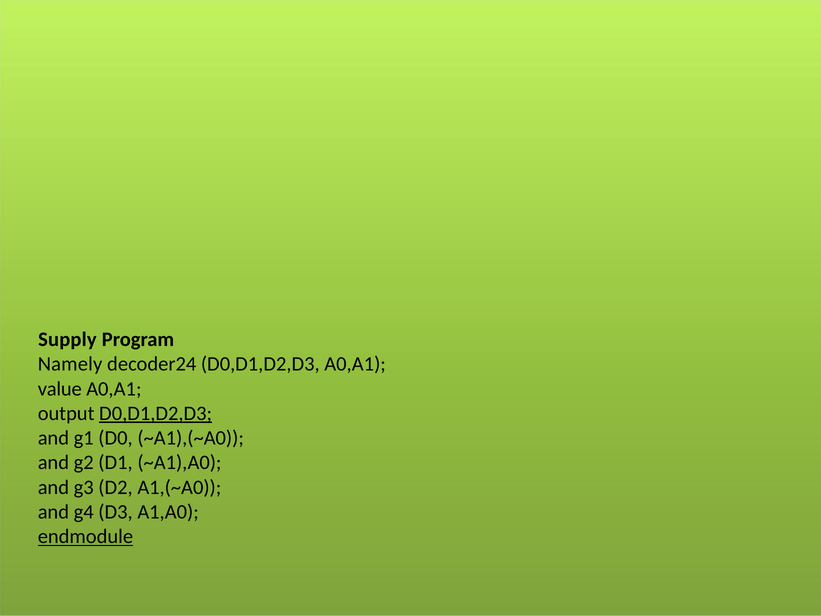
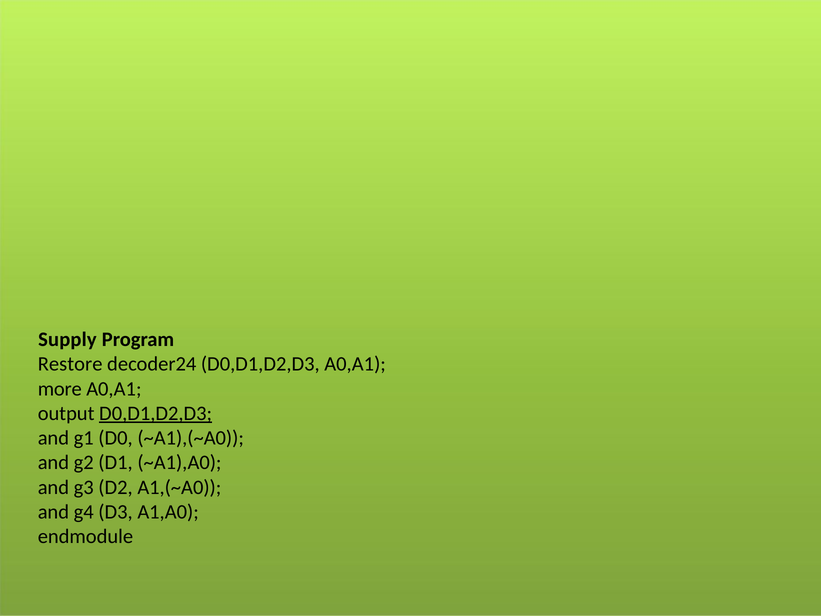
Namely: Namely -> Restore (70, 364)
value: value -> more (60, 389)
endmodule underline: present -> none (85, 536)
